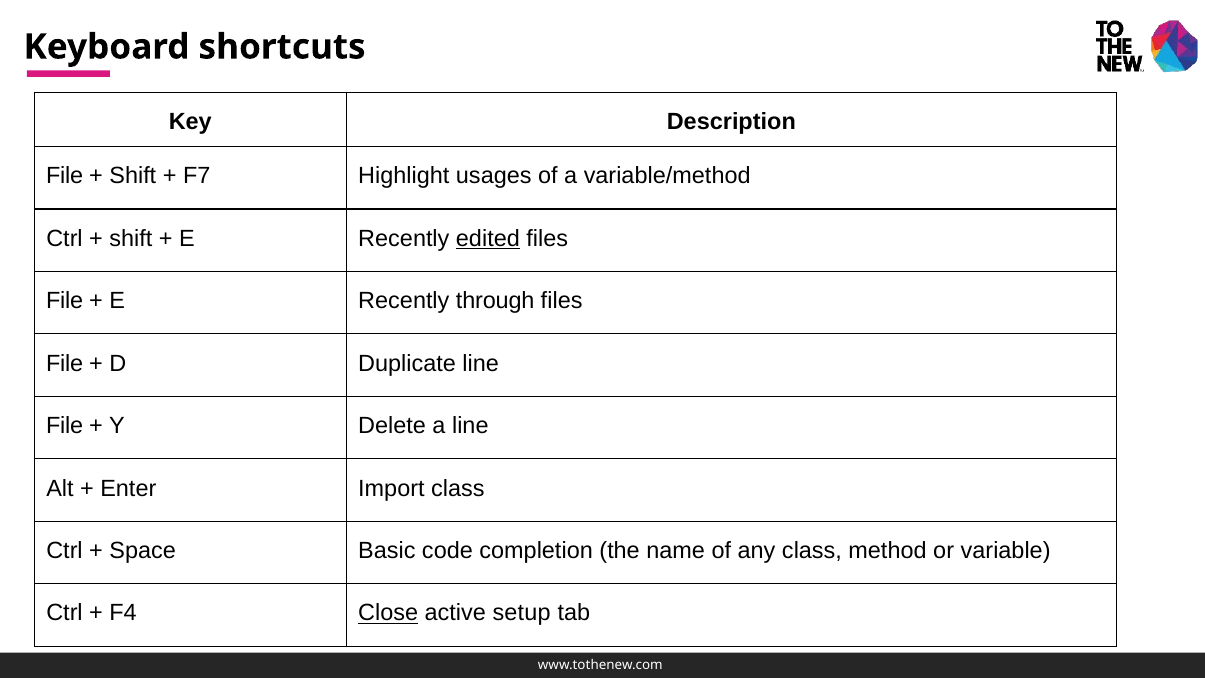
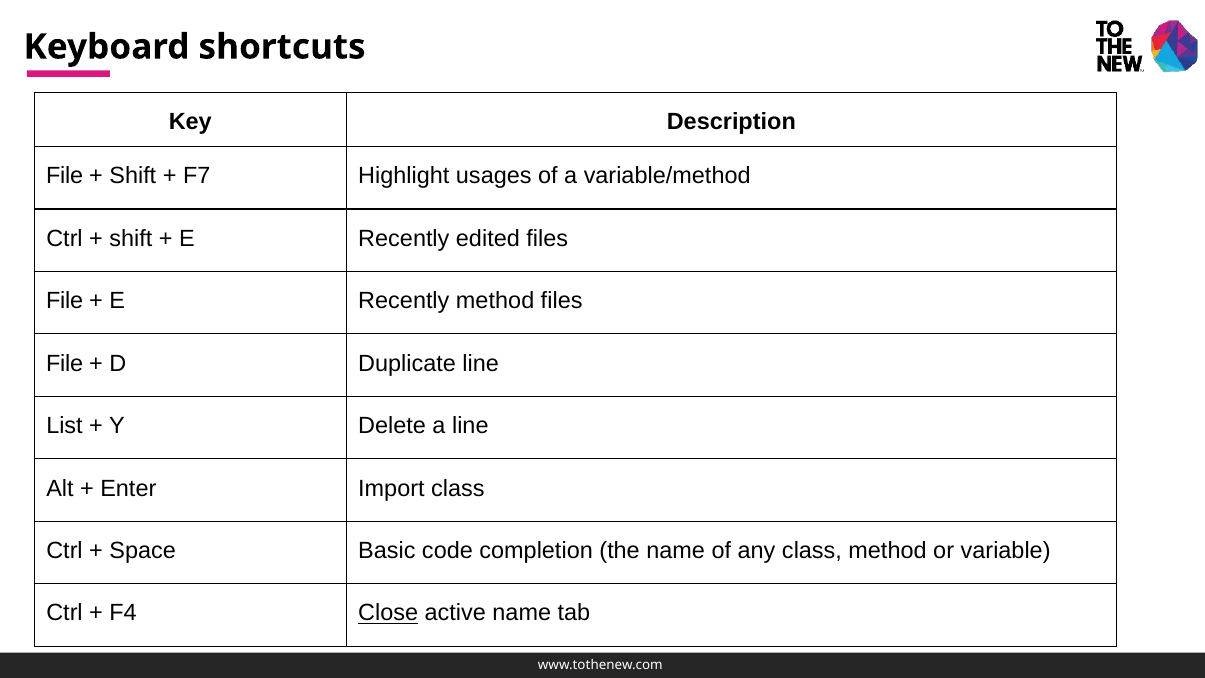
edited underline: present -> none (488, 238)
Recently through: through -> method (495, 301)
File: File -> List (64, 426)
active setup: setup -> name (522, 613)
